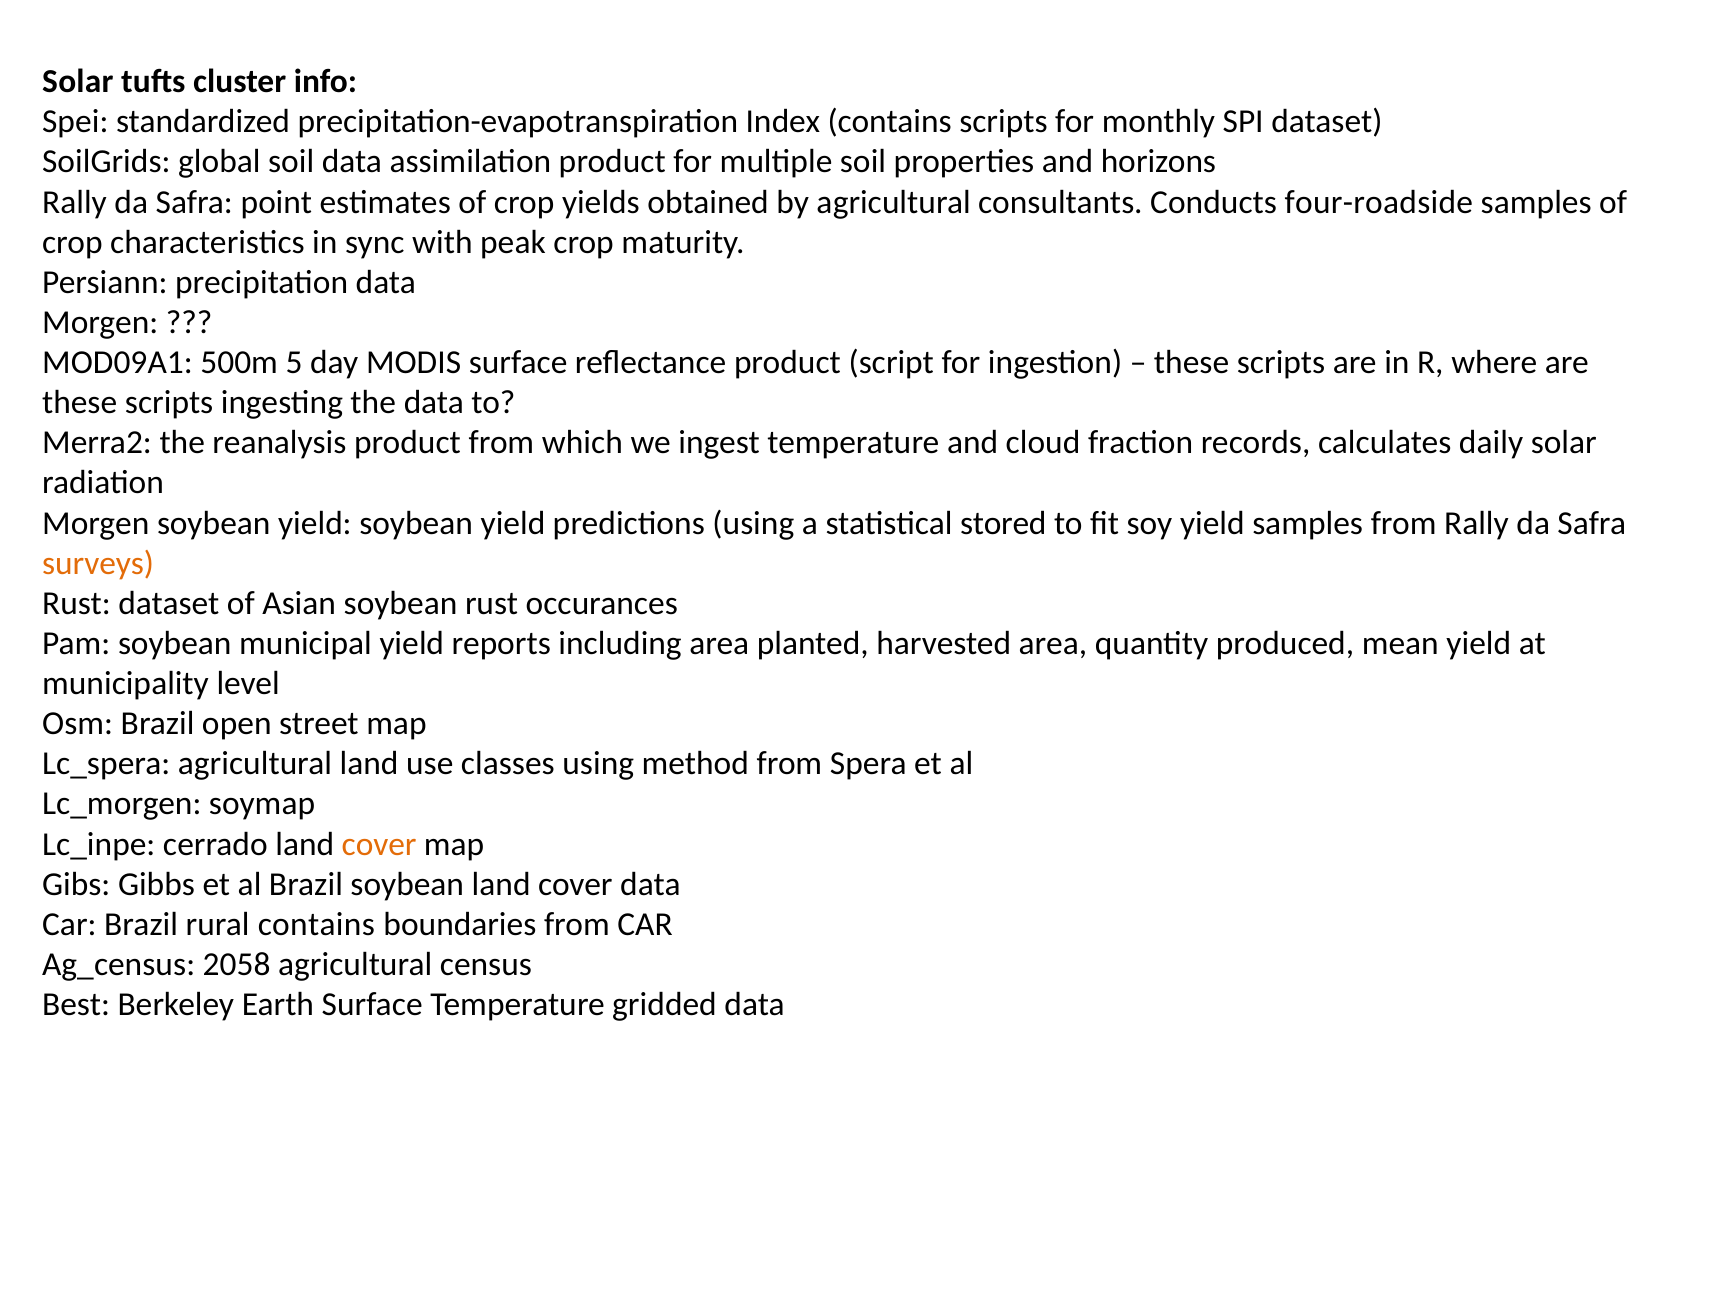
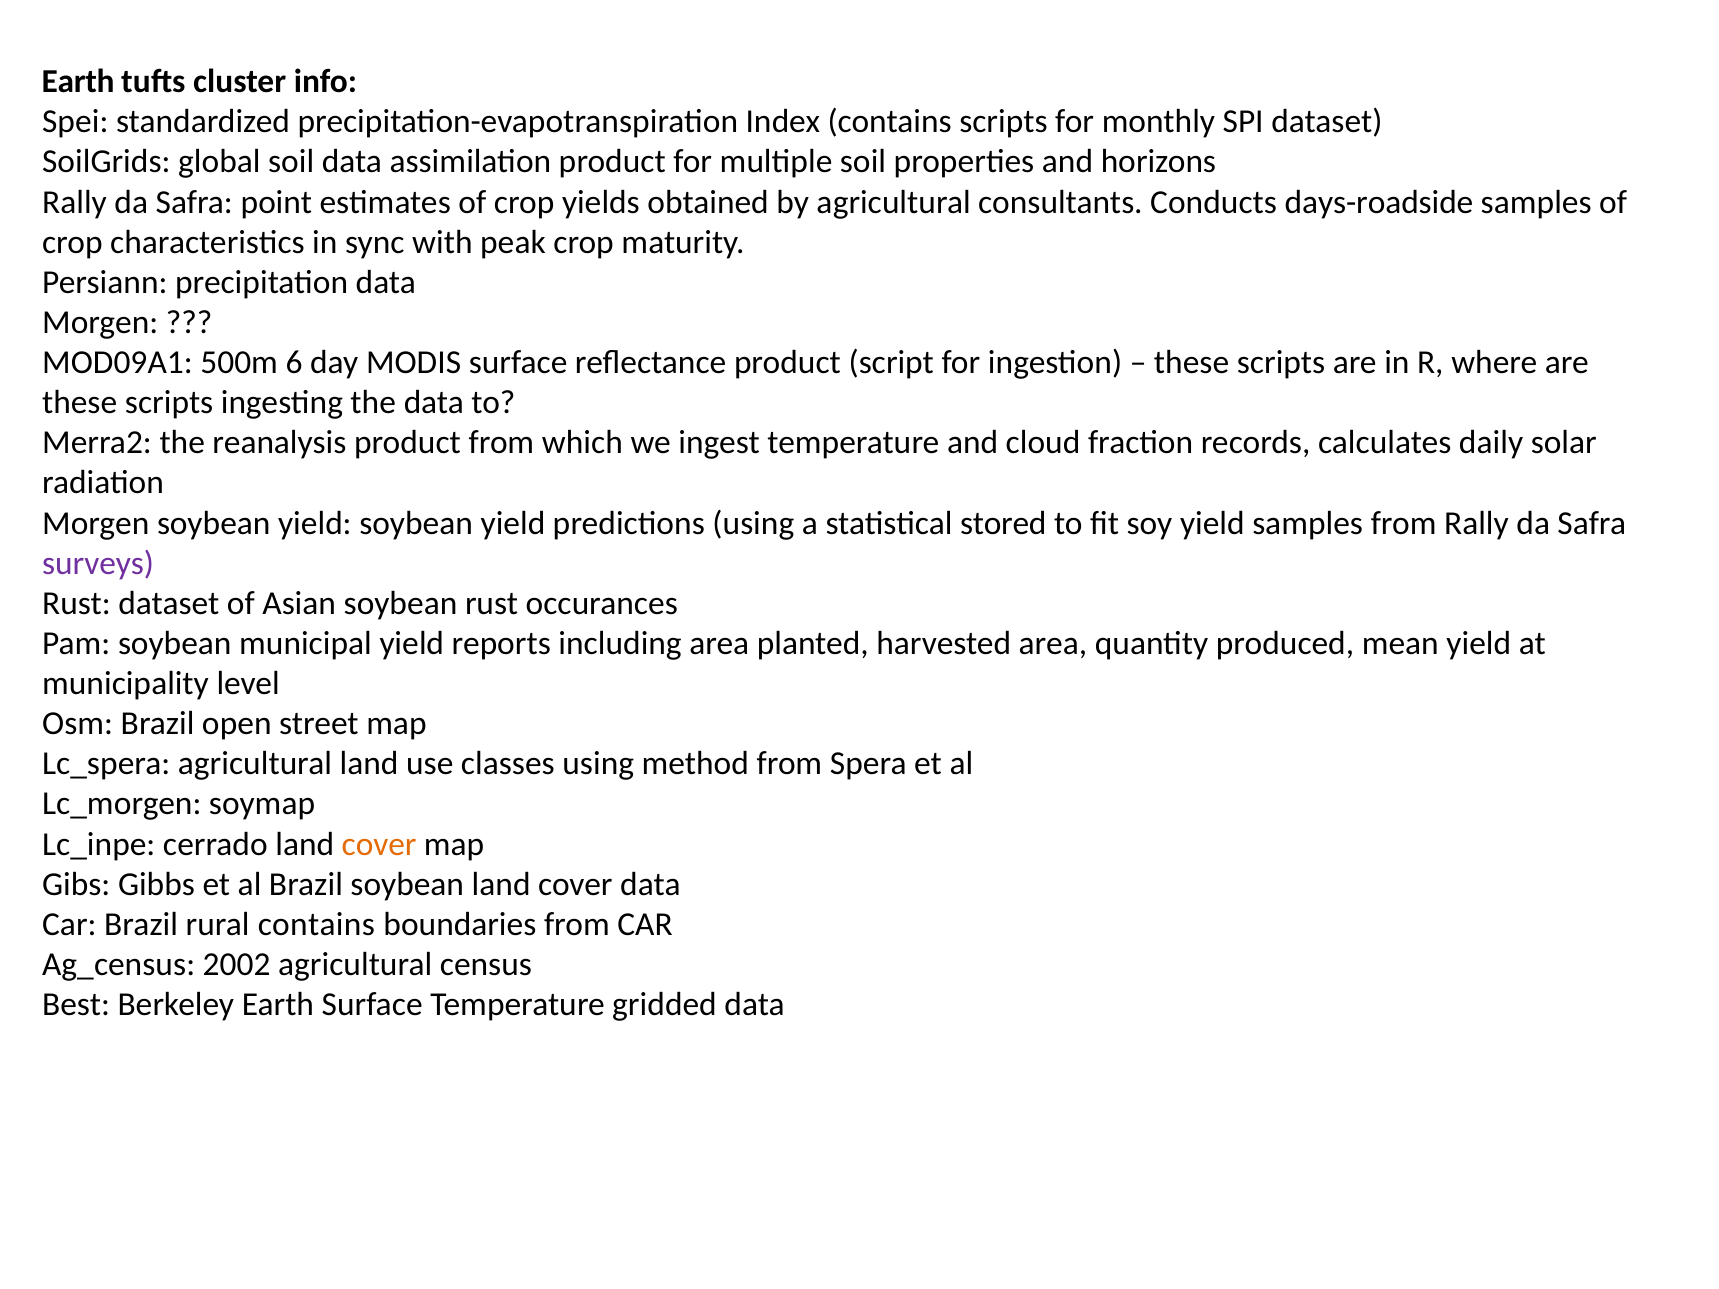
Solar: Solar -> Earth (78, 82)
four-roadside: four-roadside -> days-roadside (1379, 202)
5: 5 -> 6 (294, 363)
surveys colour: orange -> purple (98, 563)
2058: 2058 -> 2002 (237, 965)
